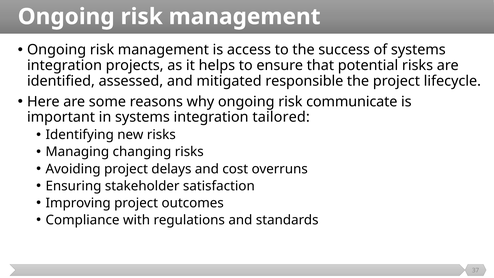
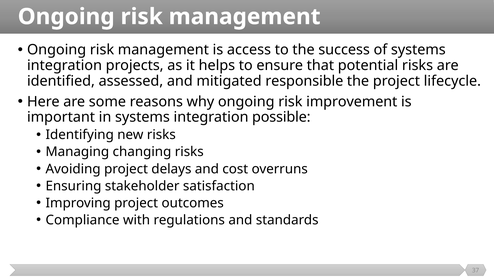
communicate: communicate -> improvement (352, 102)
tailored: tailored -> possible (281, 117)
